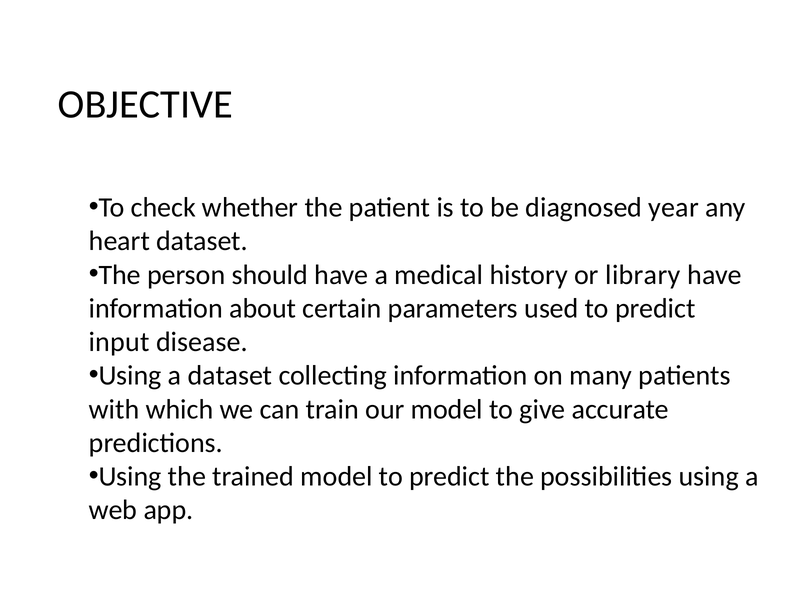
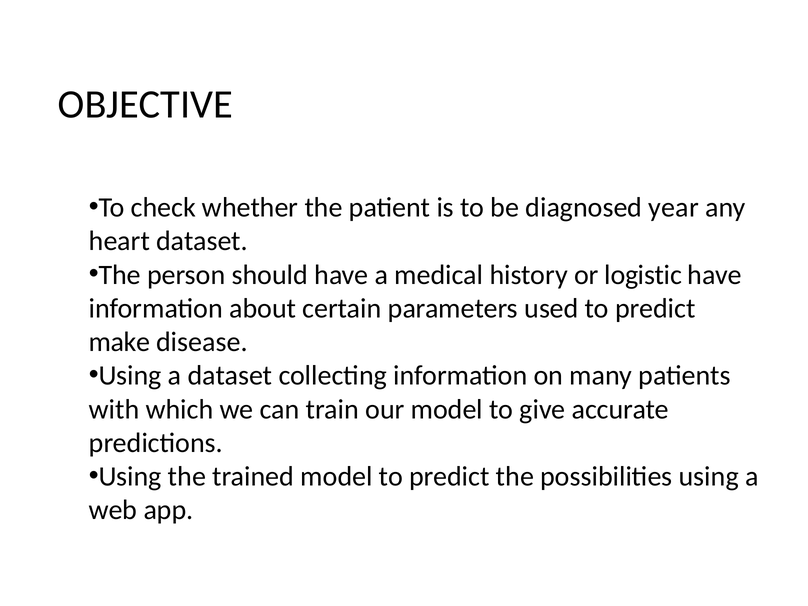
library: library -> logistic (643, 275)
input: input -> make (120, 342)
